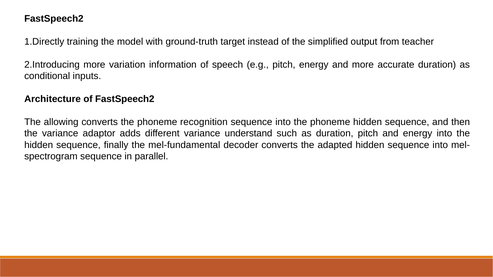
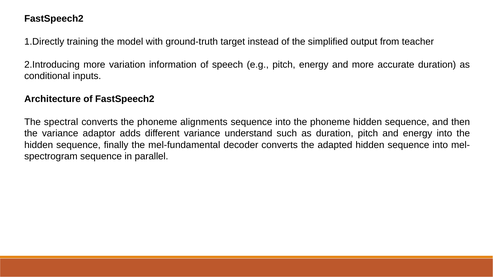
allowing: allowing -> spectral (61, 122)
recognition: recognition -> alignments (204, 122)
